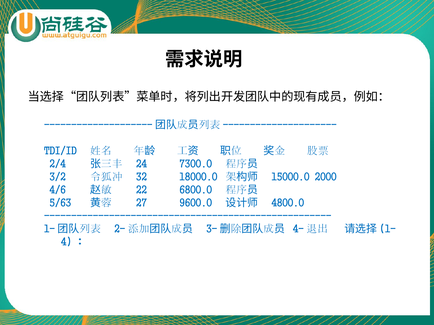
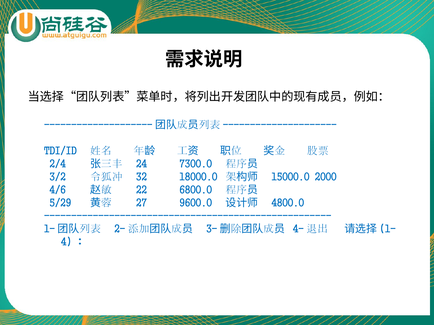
5/63: 5/63 -> 5/29 (60, 203)
